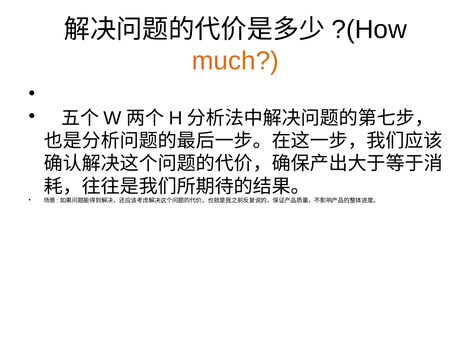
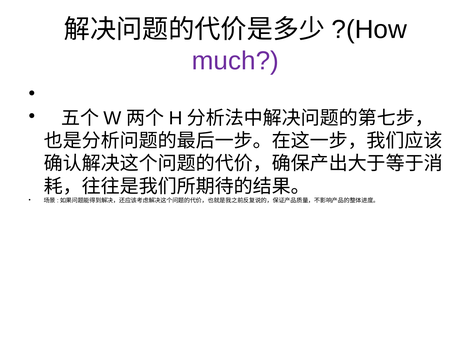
much colour: orange -> purple (235, 61)
